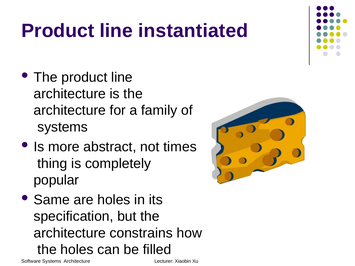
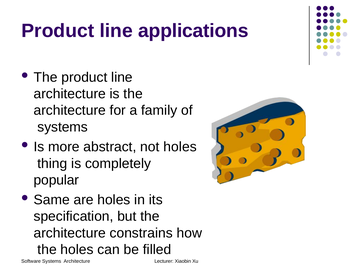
instantiated: instantiated -> applications (193, 31)
not times: times -> holes (180, 147)
